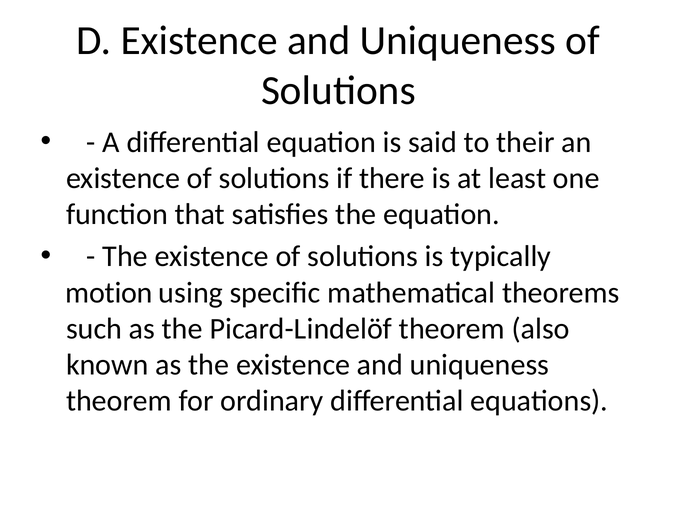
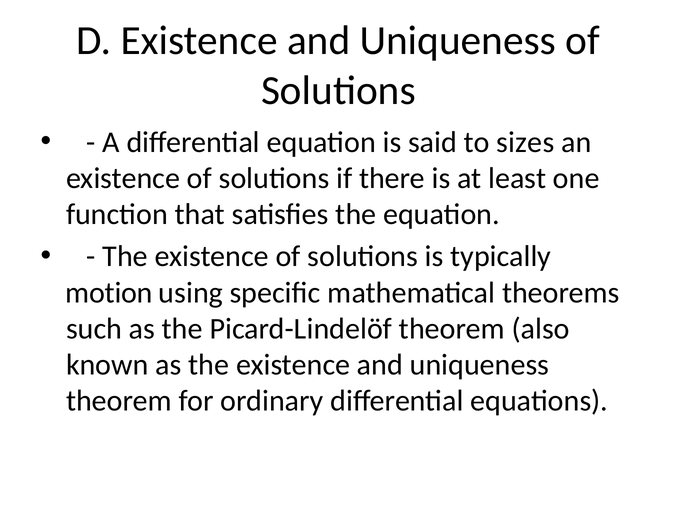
their: their -> sizes (525, 142)
